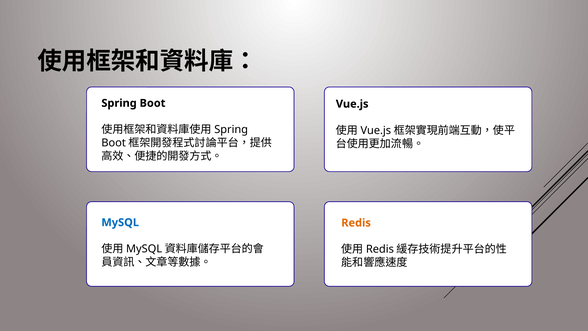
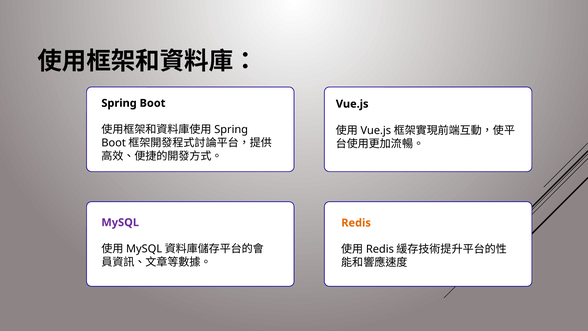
MySQL colour: blue -> purple (120, 222)
